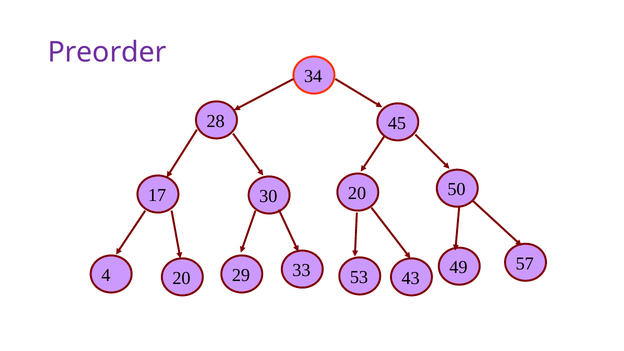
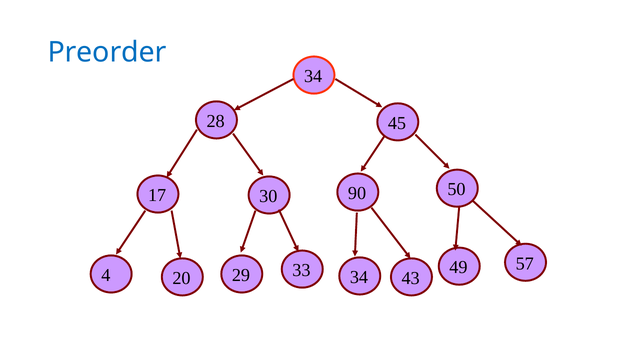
Preorder colour: purple -> blue (107, 52)
30 20: 20 -> 90 (357, 193)
29 53: 53 -> 34 (359, 277)
